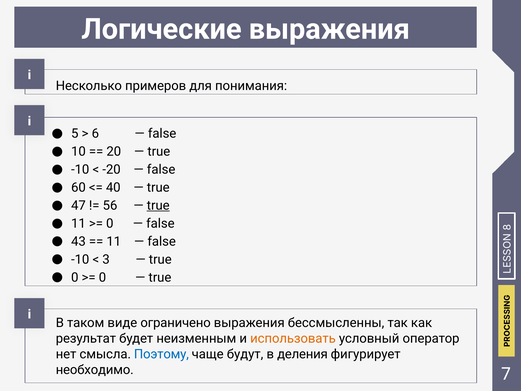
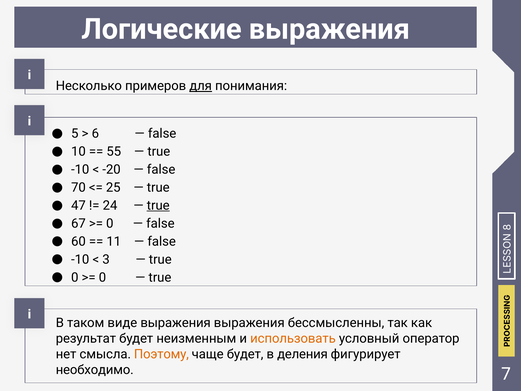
для underline: none -> present (201, 86)
20: 20 -> 55 (114, 151)
60: 60 -> 70 (78, 187)
40: 40 -> 25 (113, 187)
56: 56 -> 24 (110, 205)
11: 11 -> 67 (78, 223)
43: 43 -> 60 (78, 241)
виде ограничено: ограничено -> выражения (176, 323)
Поэтому colour: blue -> orange (161, 354)
чаще будут: будут -> будет (245, 354)
